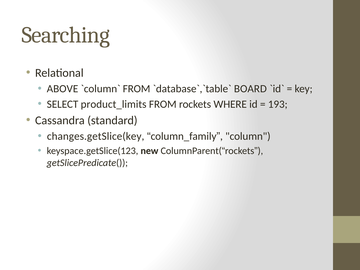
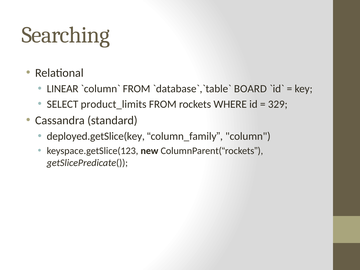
ABOVE: ABOVE -> LINEAR (63, 89)
193: 193 -> 329 (278, 104)
changes.getSlice(key: changes.getSlice(key -> deployed.getSlice(key (96, 136)
